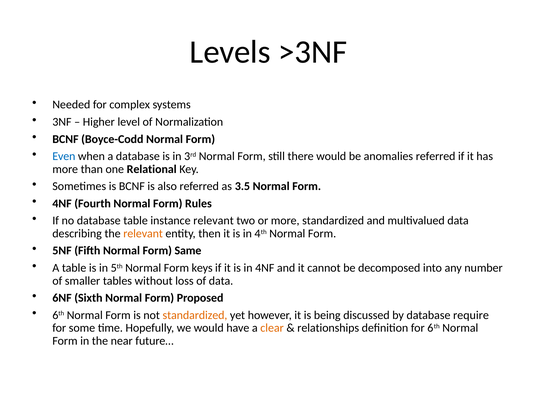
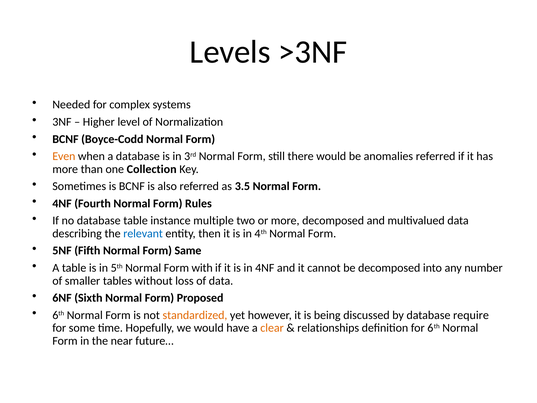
Even colour: blue -> orange (64, 156)
Relational: Relational -> Collection (152, 169)
instance relevant: relevant -> multiple (214, 221)
more standardized: standardized -> decomposed (333, 221)
relevant colour: orange -> blue (143, 233)
keys: keys -> with (202, 268)
